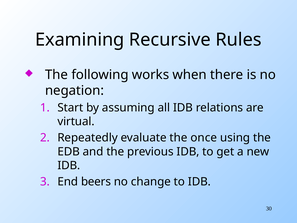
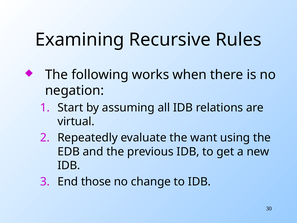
once: once -> want (204, 138)
beers: beers -> those (96, 182)
